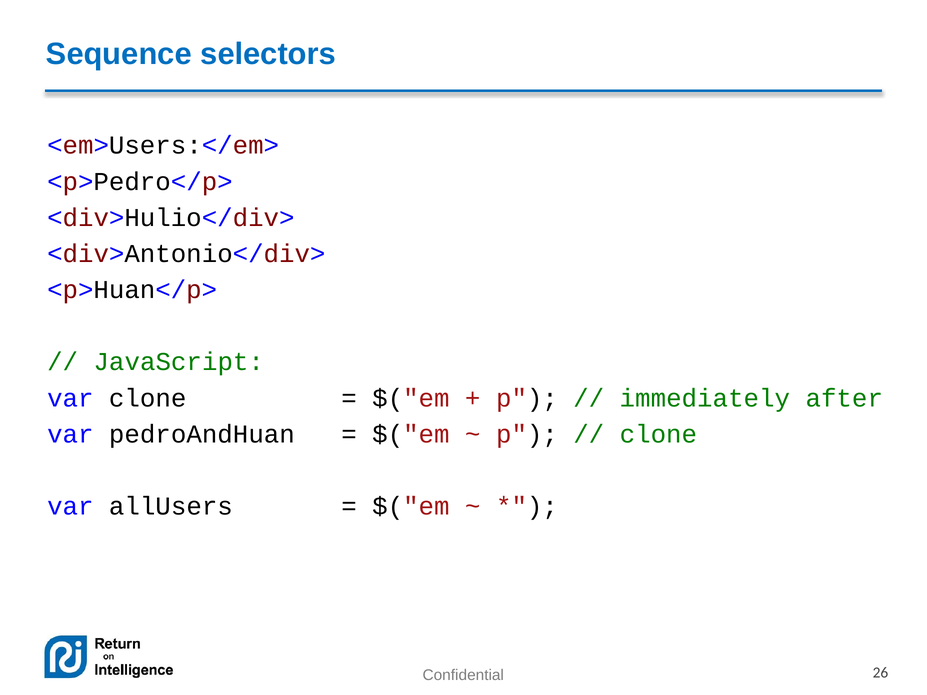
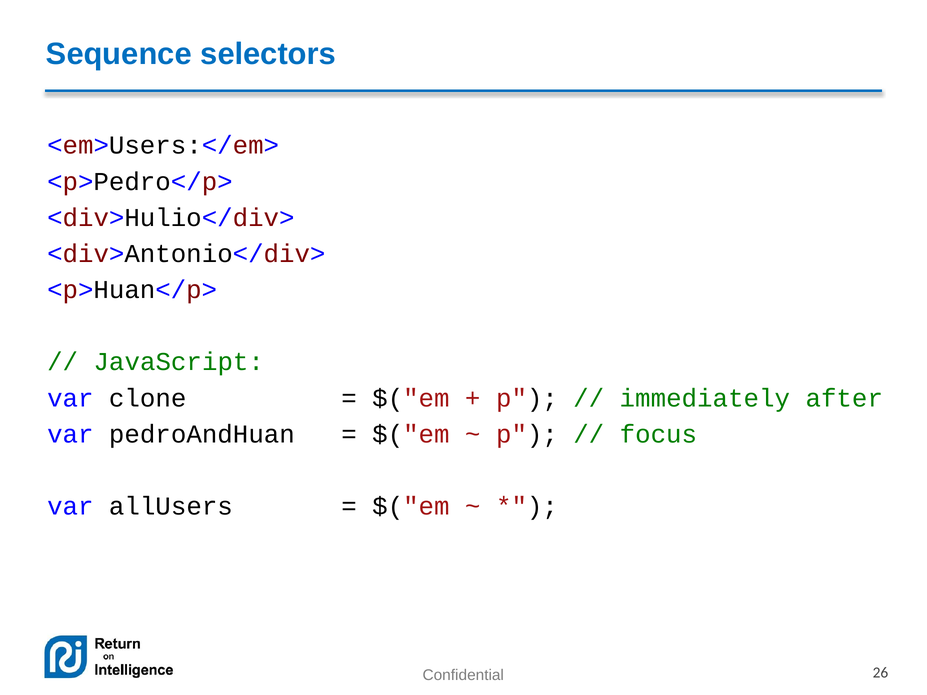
clone: clone -> focus (658, 434)
